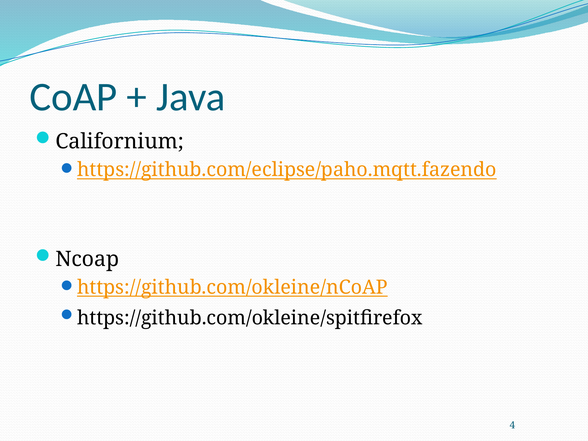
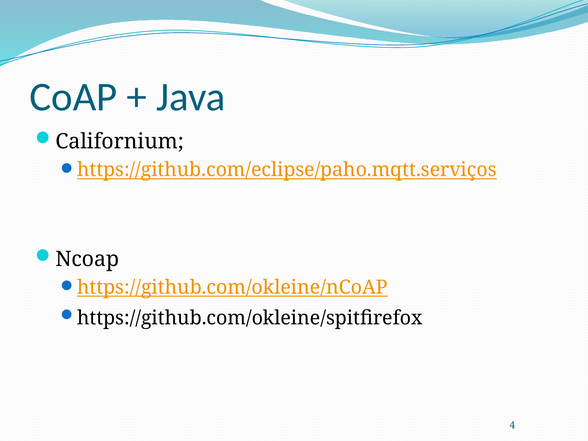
https://github.com/eclipse/paho.mqtt.fazendo: https://github.com/eclipse/paho.mqtt.fazendo -> https://github.com/eclipse/paho.mqtt.serviços (287, 170)
